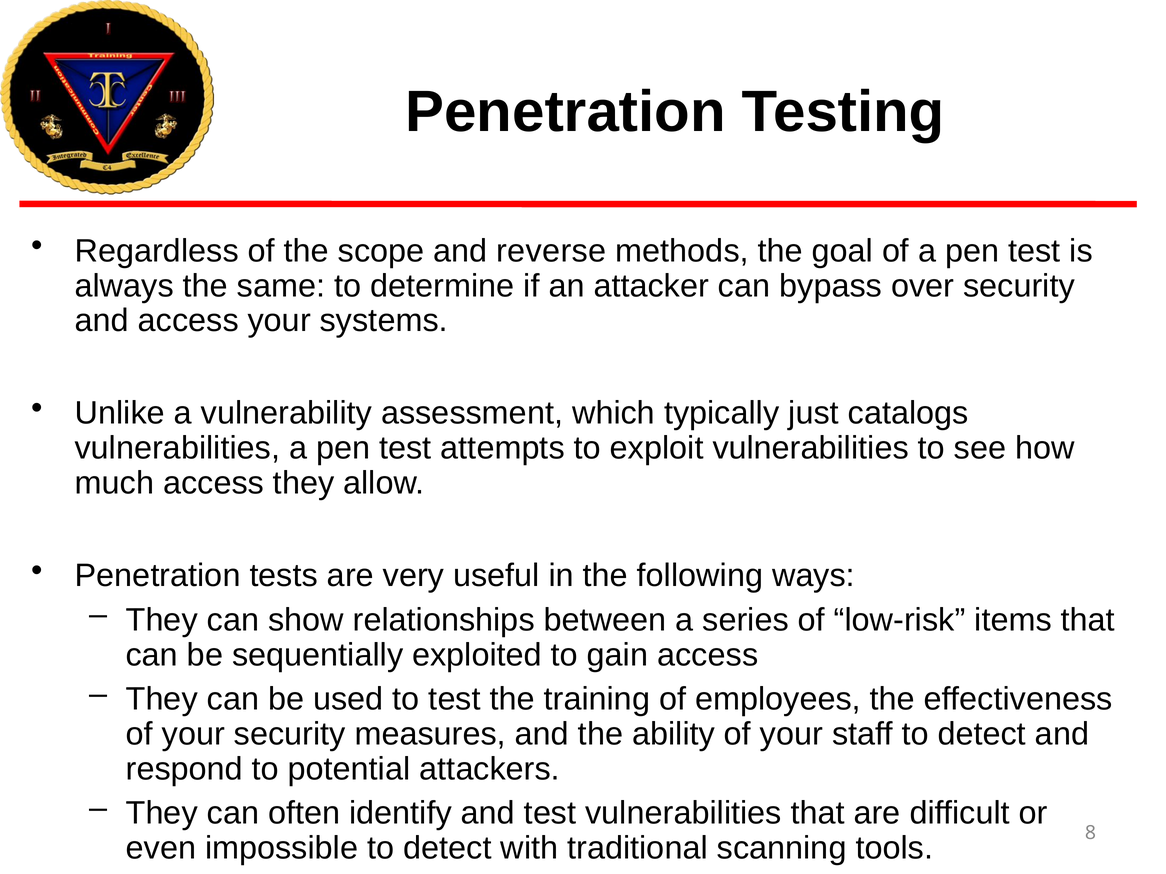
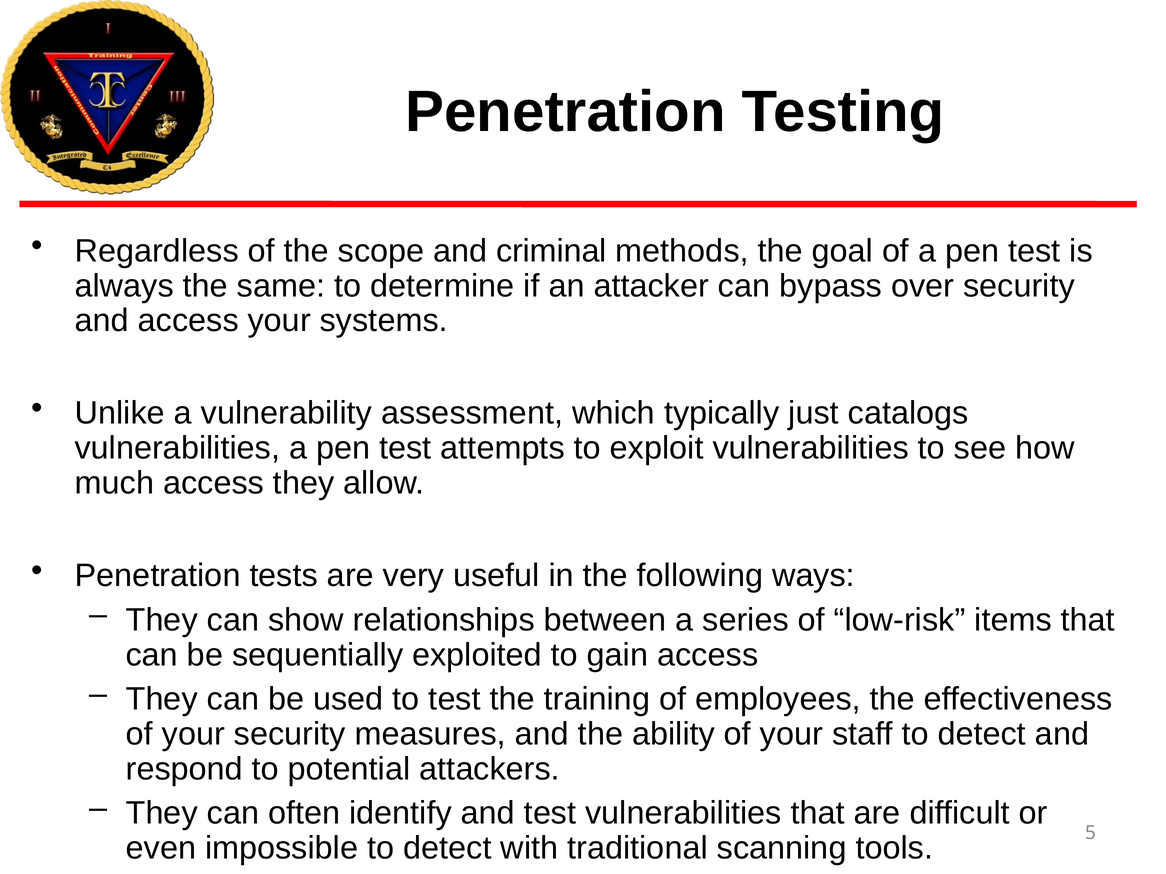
reverse: reverse -> criminal (551, 251)
8: 8 -> 5 (1091, 834)
